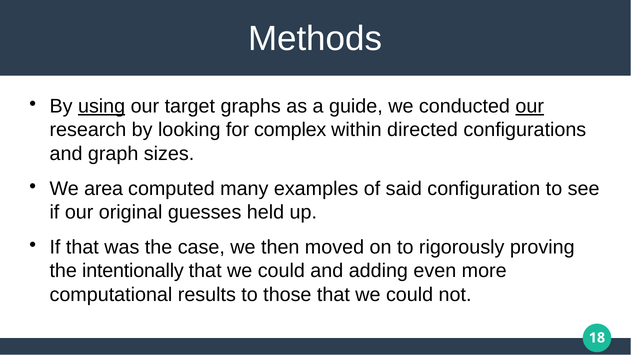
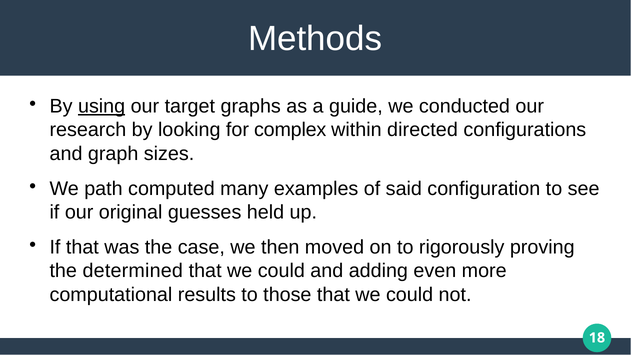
our underline: present -> none (530, 106)
area: area -> path (103, 189)
intentionally: intentionally -> determined (133, 271)
